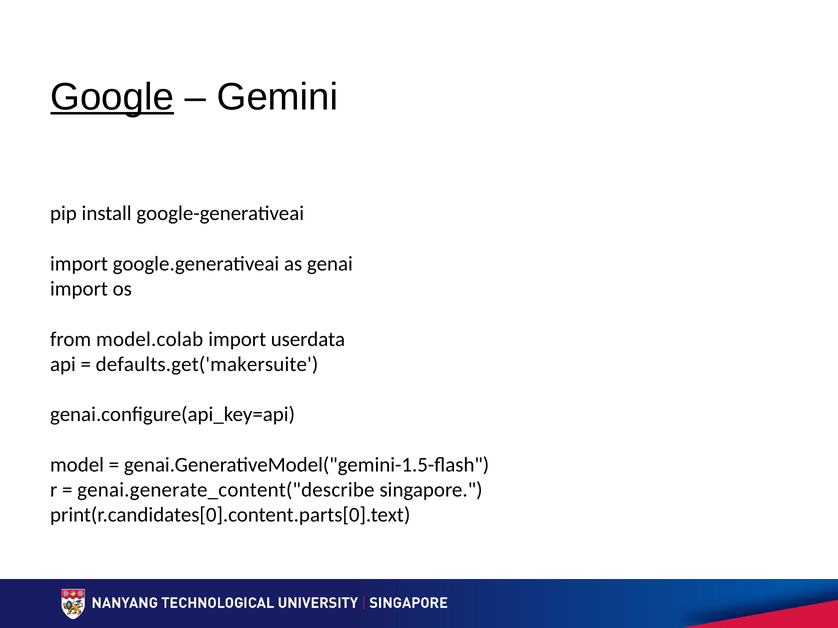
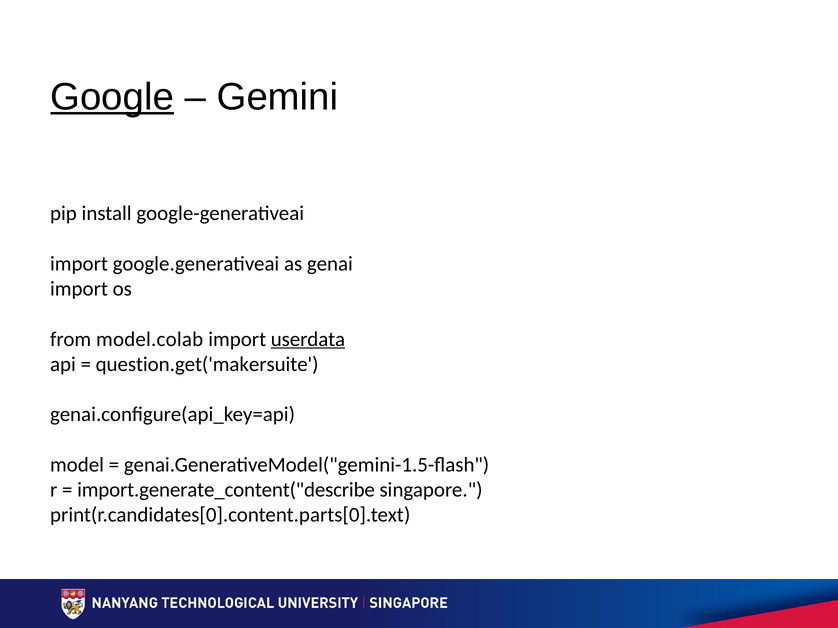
userdata underline: none -> present (308, 339)
defaults.get('makersuite: defaults.get('makersuite -> question.get('makersuite (207, 365)
genai.generate_content("describe: genai.generate_content("describe -> import.generate_content("describe (226, 490)
